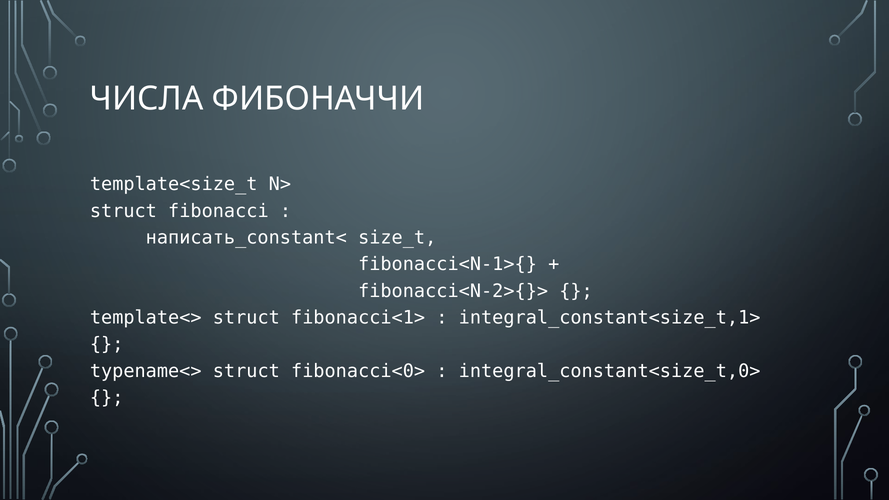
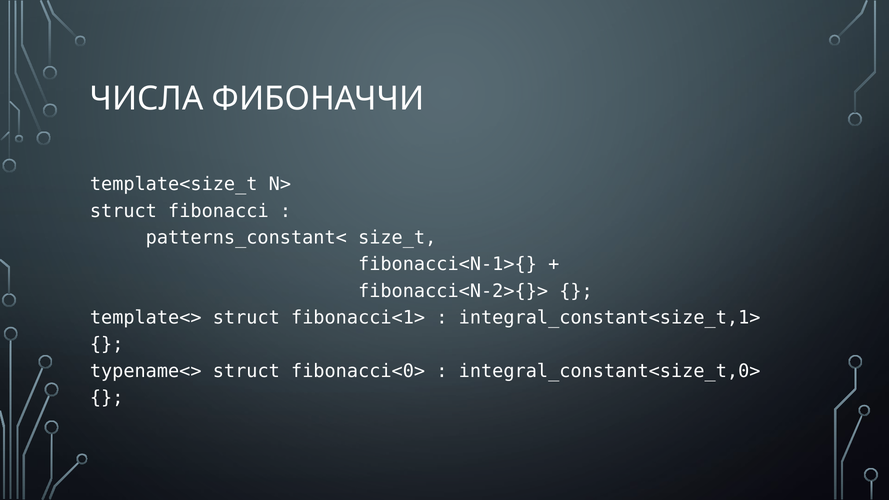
написать_constant<: написать_constant< -> patterns_constant< (246, 238)
